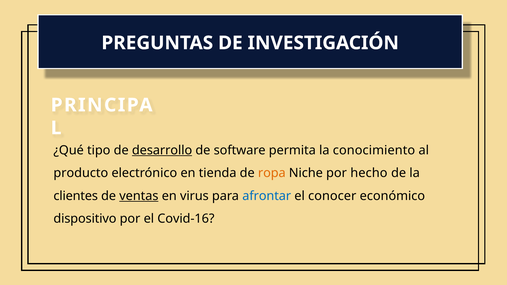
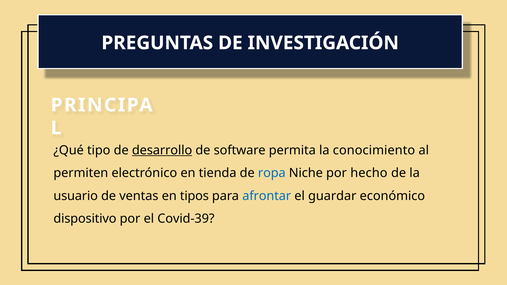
producto: producto -> permiten (81, 173)
ropa colour: orange -> blue (272, 173)
clientes: clientes -> usuario (76, 196)
ventas underline: present -> none (139, 196)
virus: virus -> tipos (194, 196)
conocer: conocer -> guardar (332, 196)
Covid-16: Covid-16 -> Covid-39 (186, 219)
